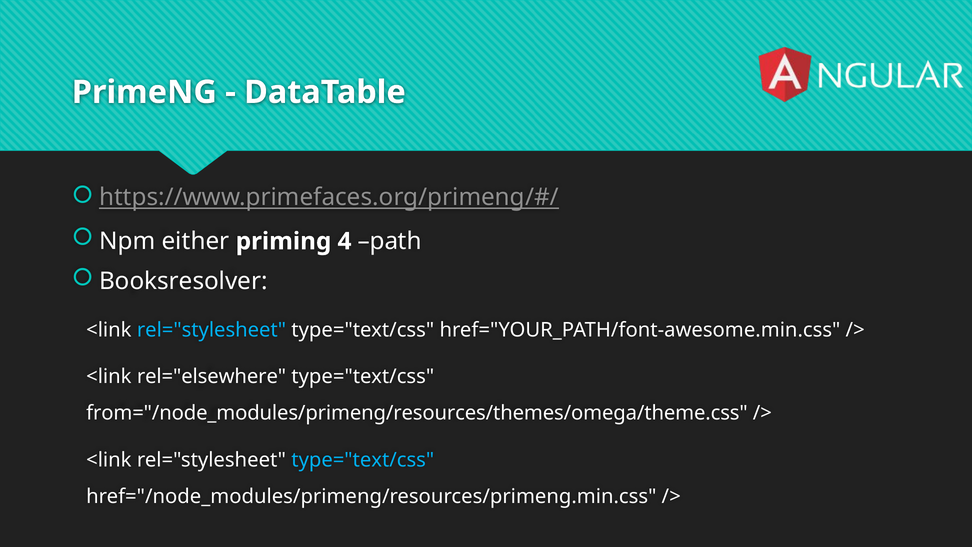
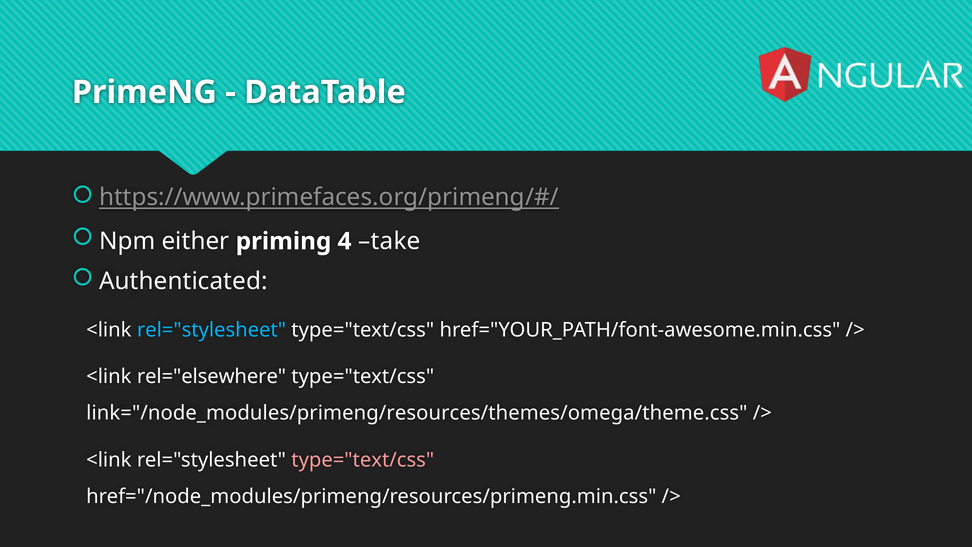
path: path -> take (389, 241)
Booksresolver: Booksresolver -> Authenticated (183, 281)
from="/node_modules/primeng/resources/themes/omega/theme.css: from="/node_modules/primeng/resources/themes/omega/theme.css -> link="/node_modules/primeng/resources/themes/omega/theme.css (417, 413)
type="text/css colour: light blue -> pink (363, 460)
